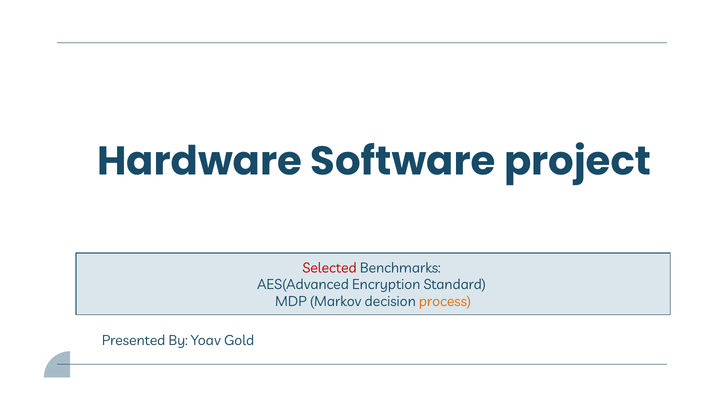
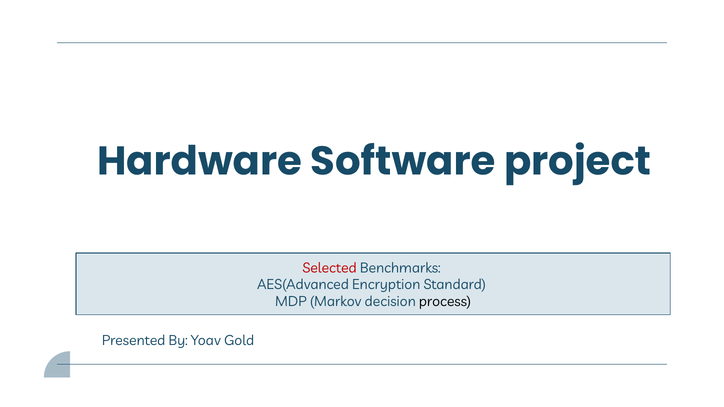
process colour: orange -> black (445, 302)
